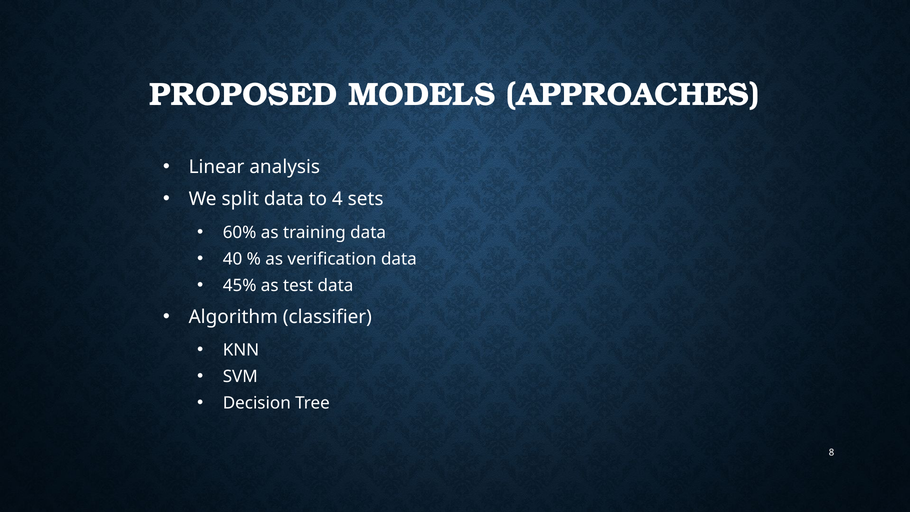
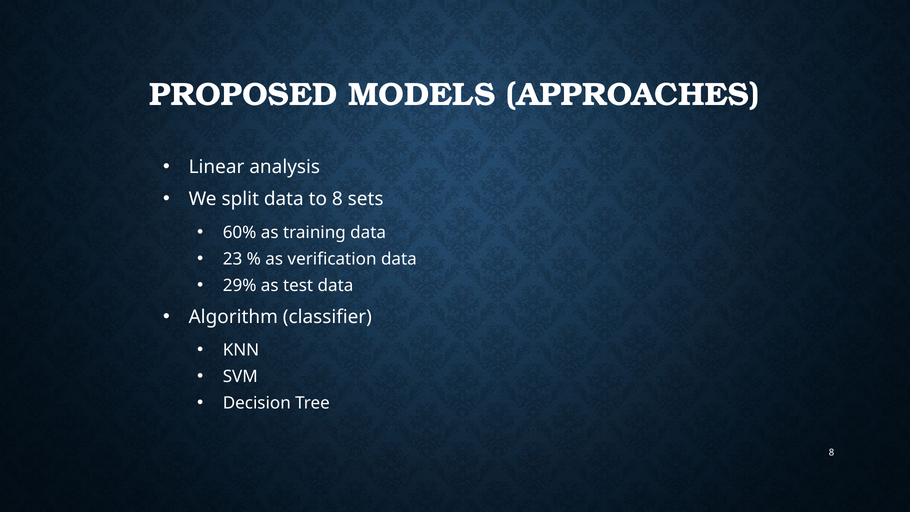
to 4: 4 -> 8 (337, 199)
40: 40 -> 23 (233, 259)
45%: 45% -> 29% (240, 286)
